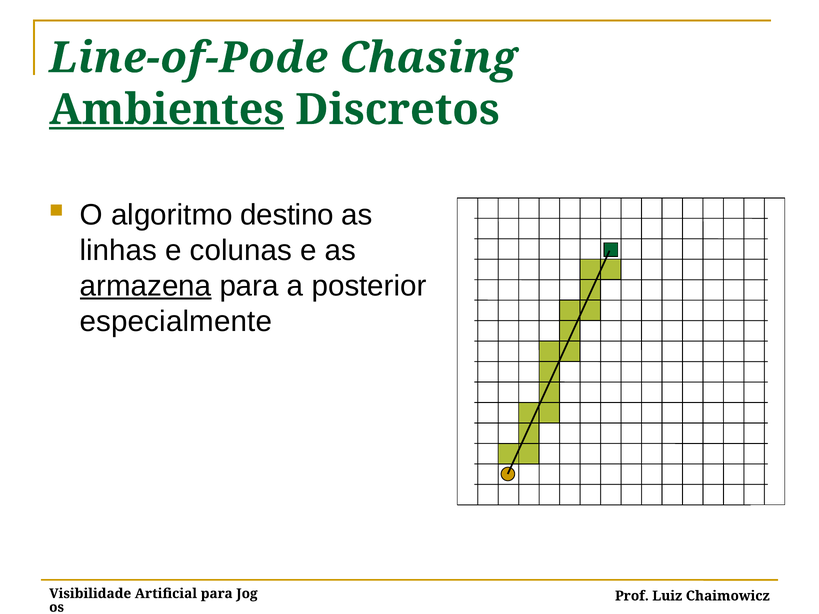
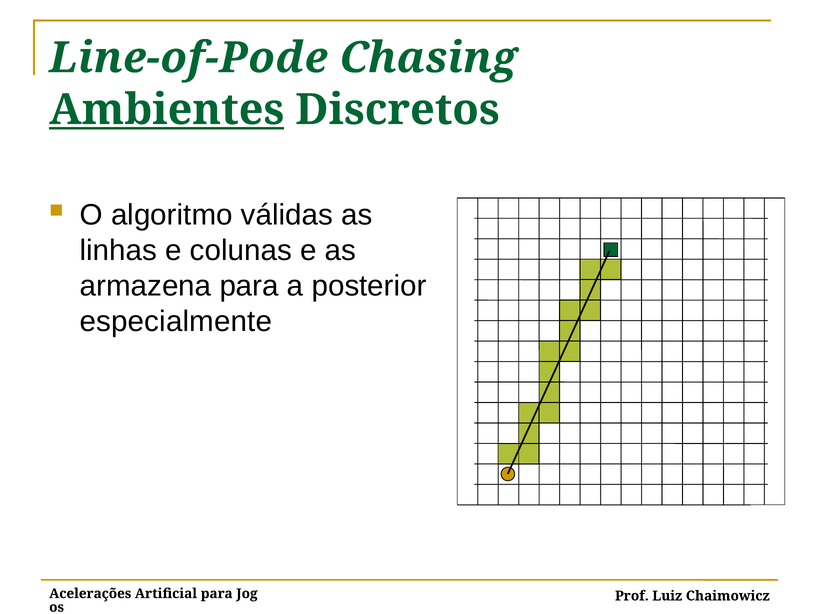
destino: destino -> válidas (287, 215)
armazena underline: present -> none (146, 286)
Visibilidade: Visibilidade -> Acelerações (90, 594)
